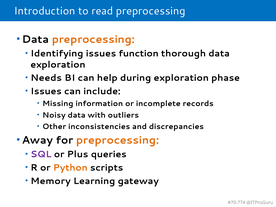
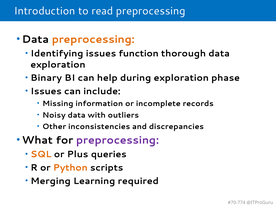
Needs: Needs -> Binary (46, 78)
Away: Away -> What (37, 140)
preprocessing colour: orange -> purple (118, 140)
SQL colour: purple -> orange (41, 154)
Memory: Memory -> Merging (51, 181)
gateway: gateway -> required (138, 181)
